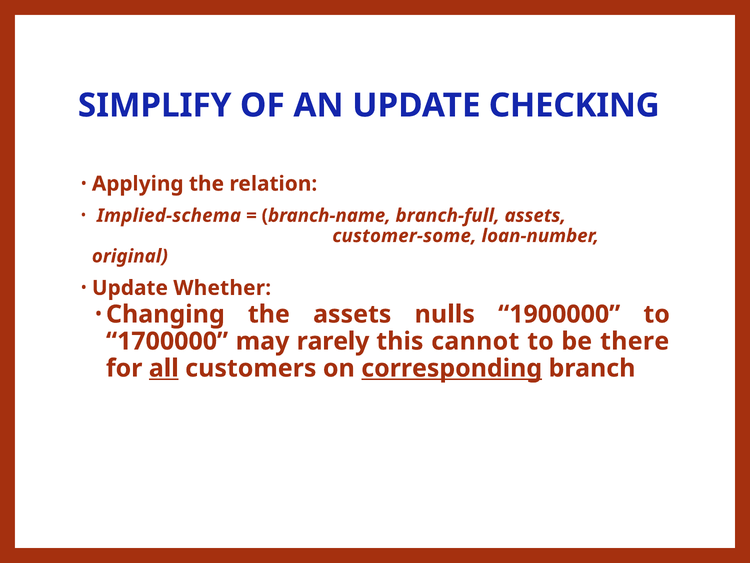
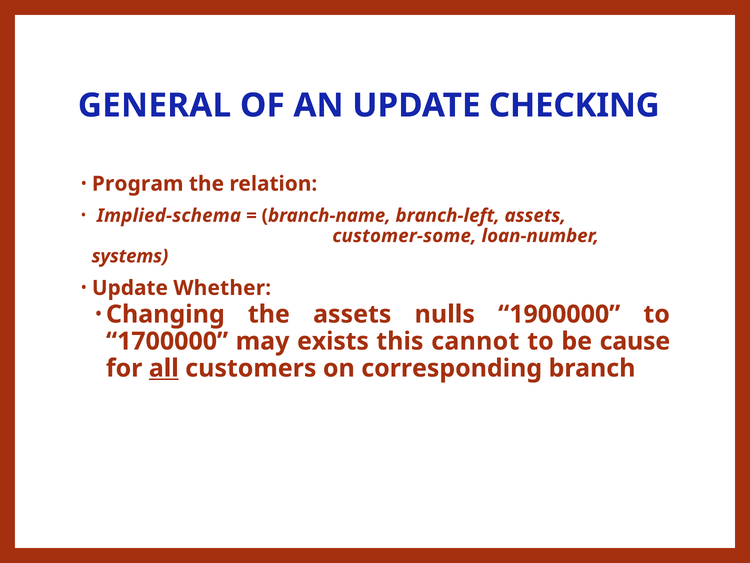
SIMPLIFY: SIMPLIFY -> GENERAL (154, 105)
Applying: Applying -> Program (138, 184)
branch-full: branch-full -> branch-left (448, 215)
original: original -> systems (130, 256)
rarely: rarely -> exists (333, 341)
there: there -> cause (635, 341)
corresponding underline: present -> none (452, 368)
